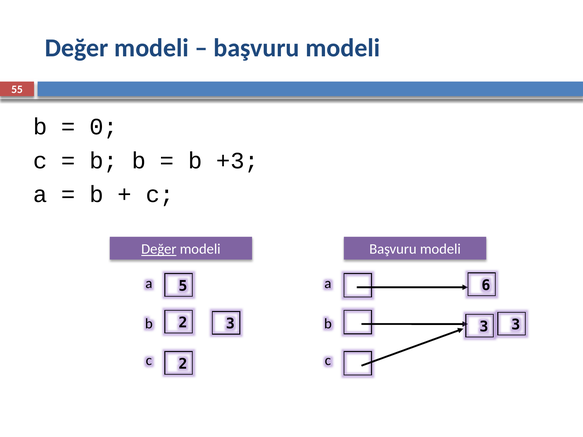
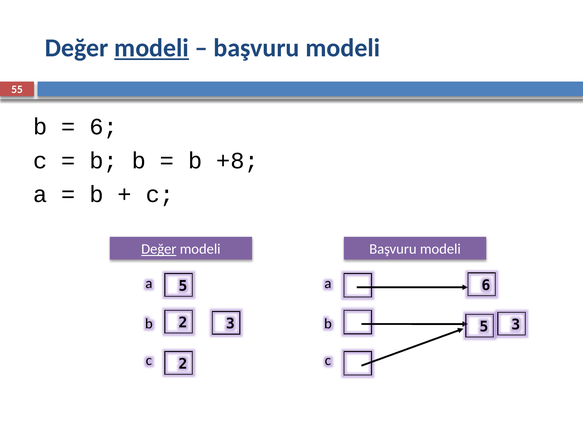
modeli underline: none -> present (152, 48)
0: 0 -> 6 (103, 127)
+3: +3 -> +8 (237, 161)
3: 3 -> 5 (484, 327)
